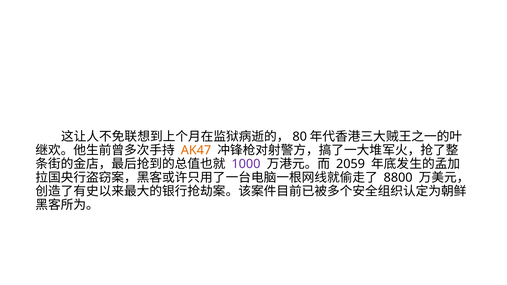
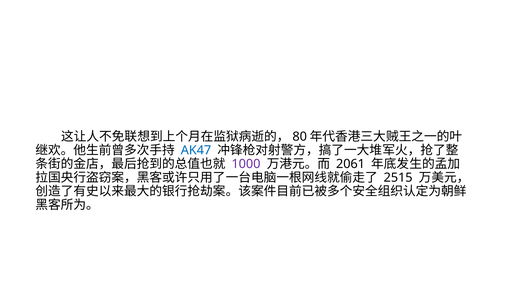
AK47 colour: orange -> blue (196, 150)
2059: 2059 -> 2061 (351, 164)
8800: 8800 -> 2515 (398, 178)
